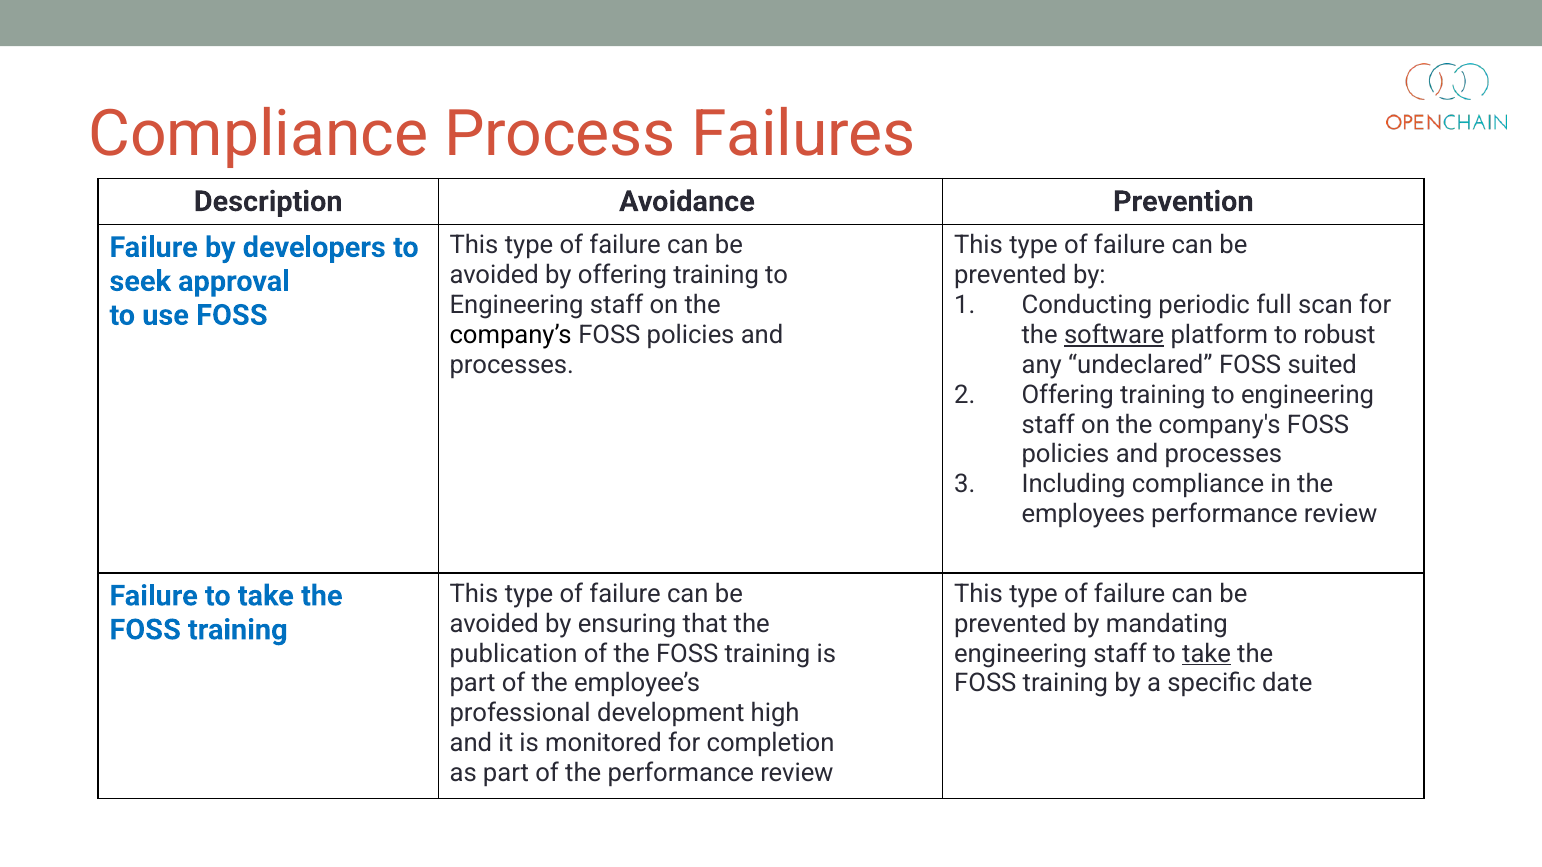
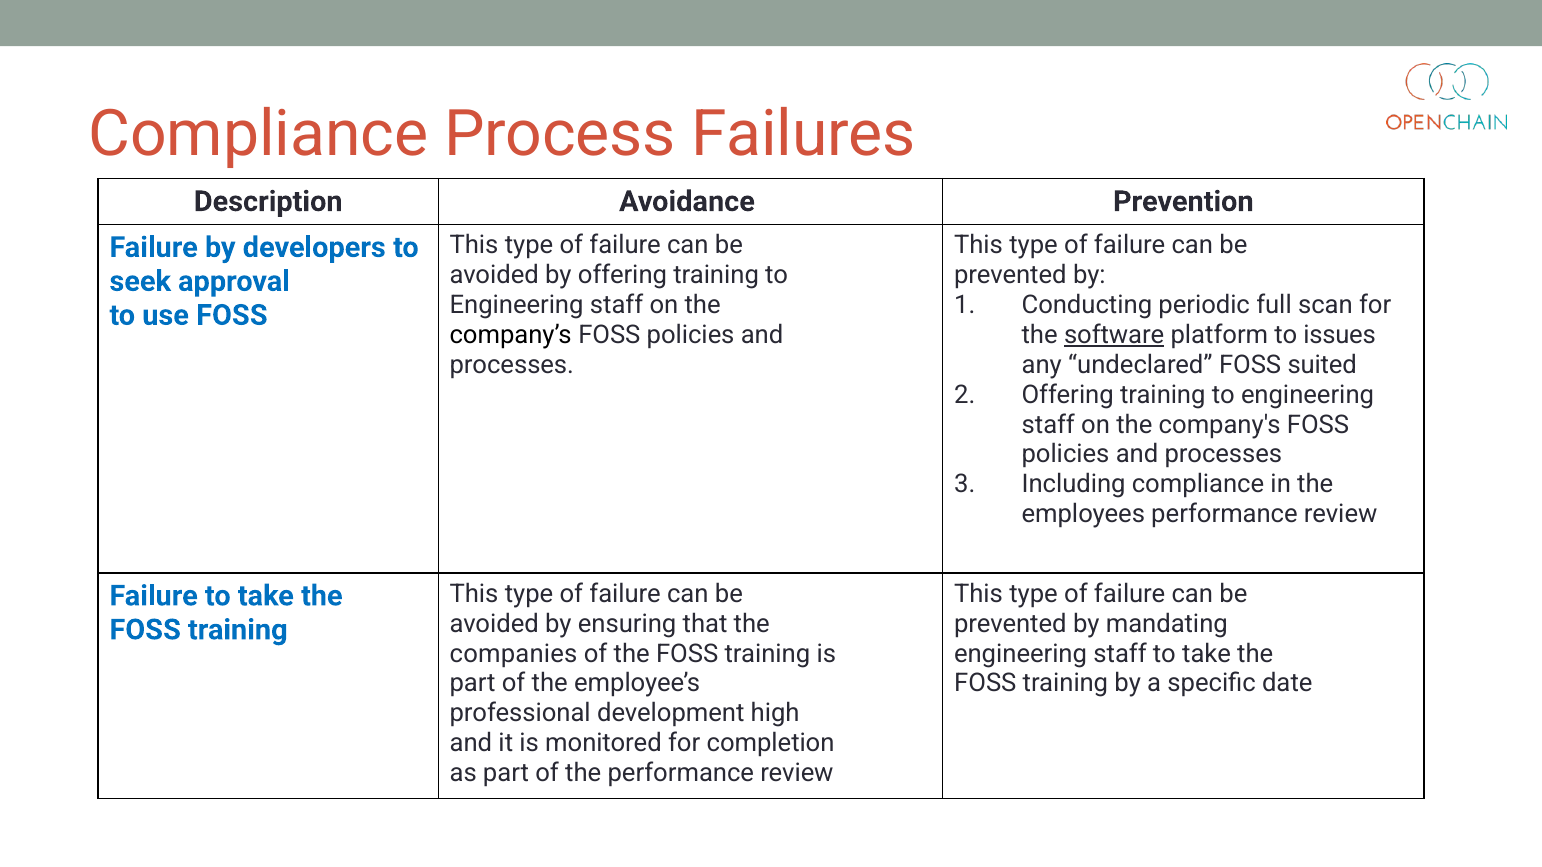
robust: robust -> issues (1340, 335)
publication: publication -> companies (514, 654)
take underline: present -> none (1207, 654)
